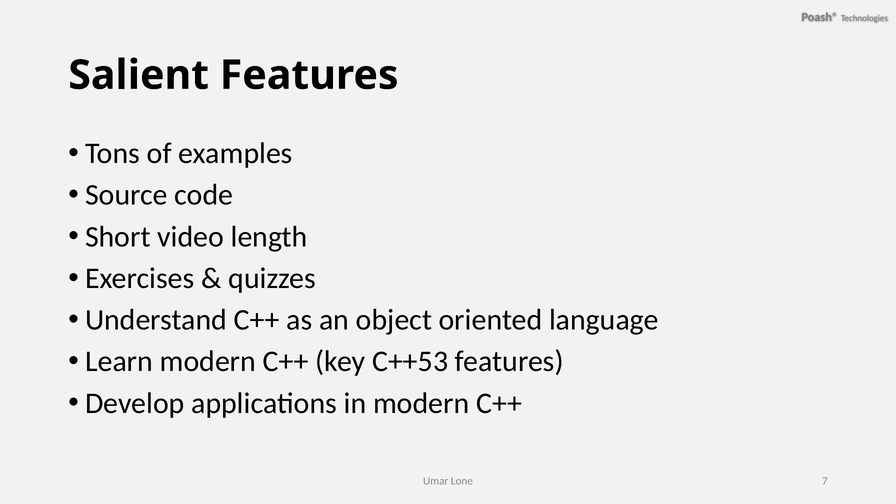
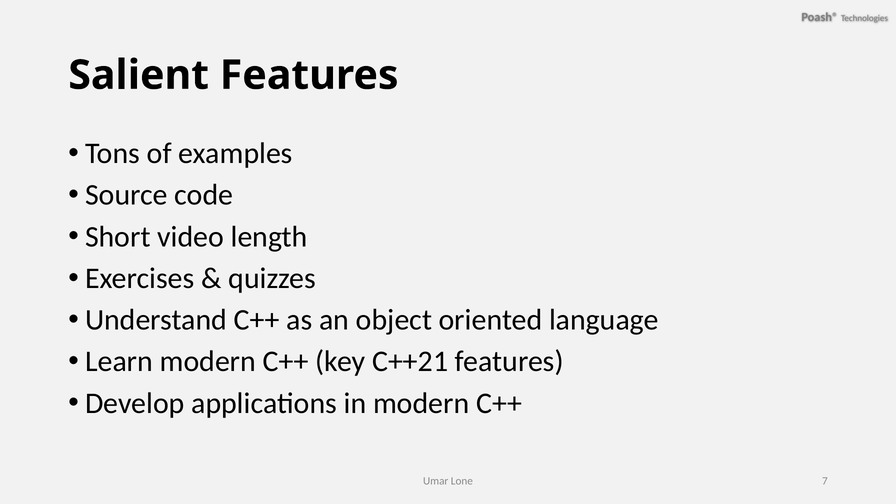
C++53: C++53 -> C++21 (410, 362)
